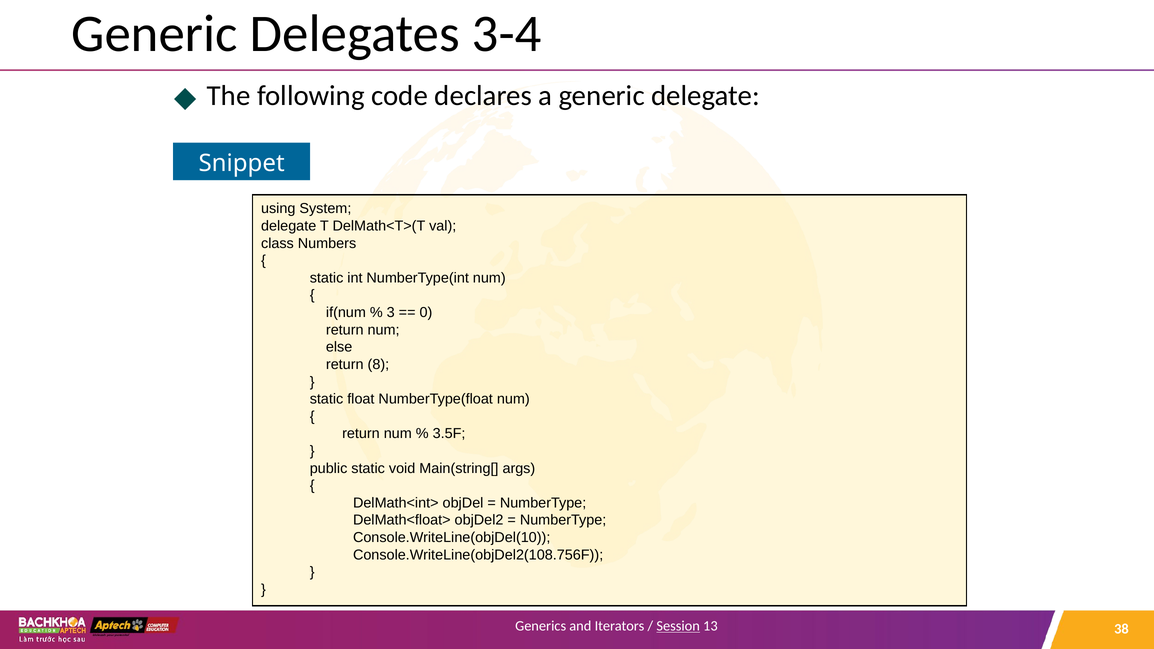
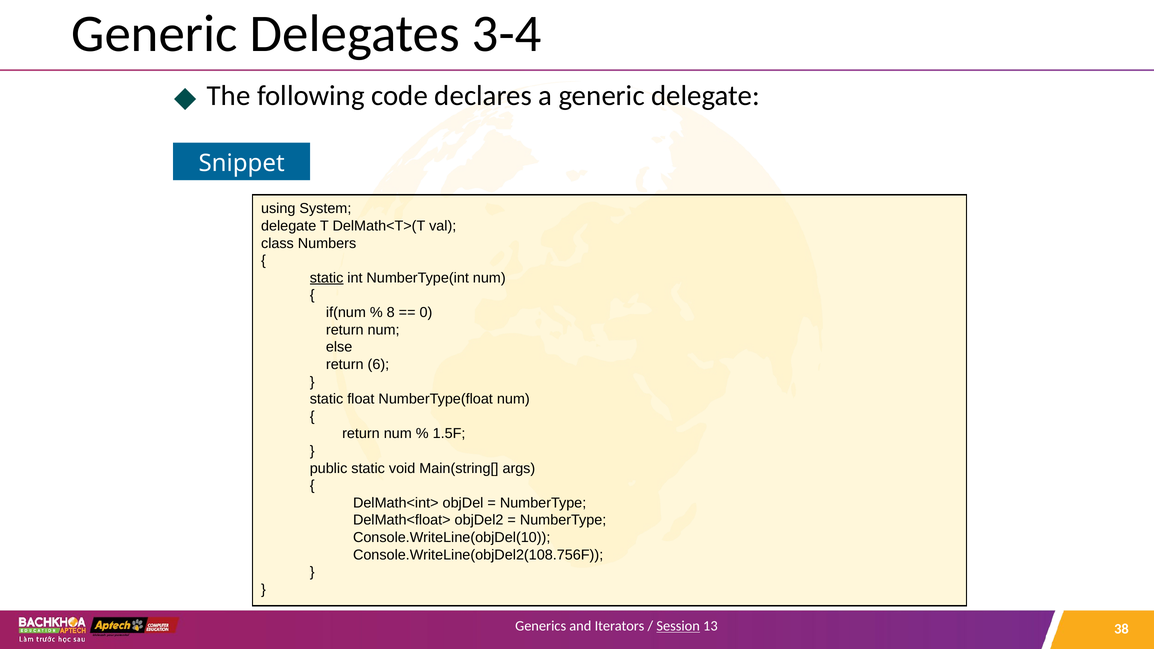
static underline: none -> present (327, 278)
3: 3 -> 8 (391, 313)
8: 8 -> 6 (378, 365)
3.5F: 3.5F -> 1.5F (449, 434)
